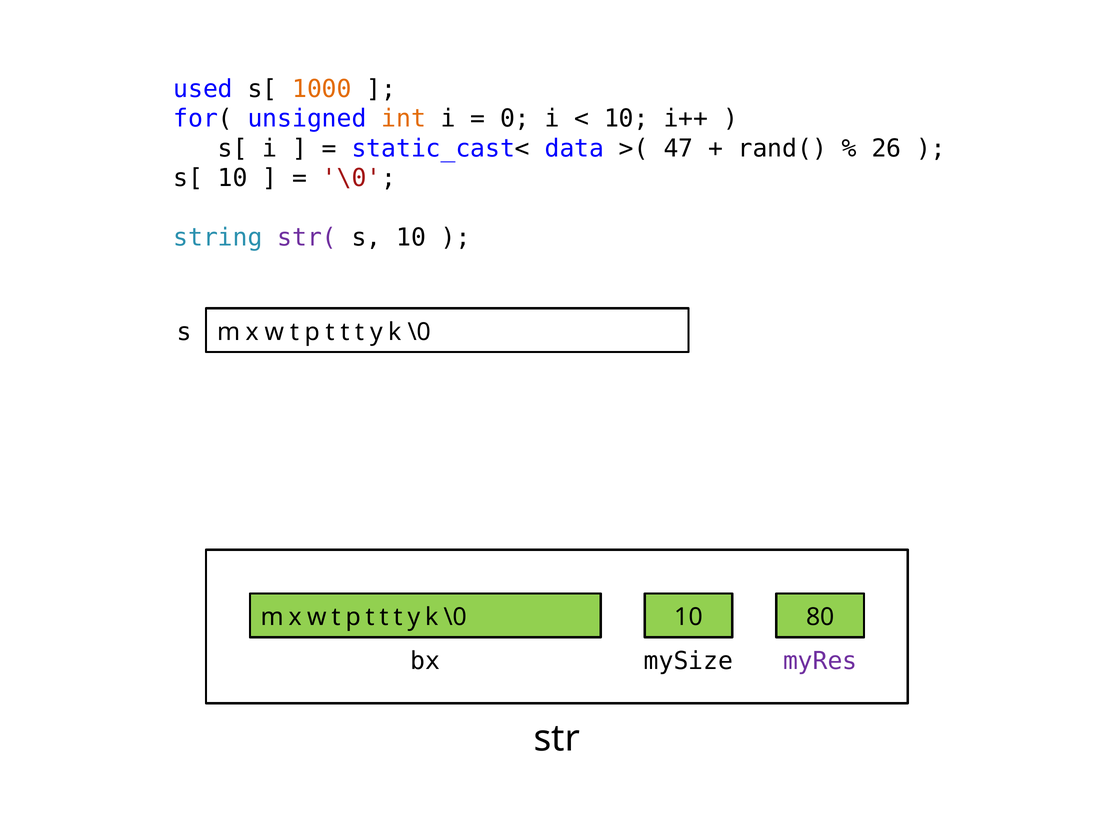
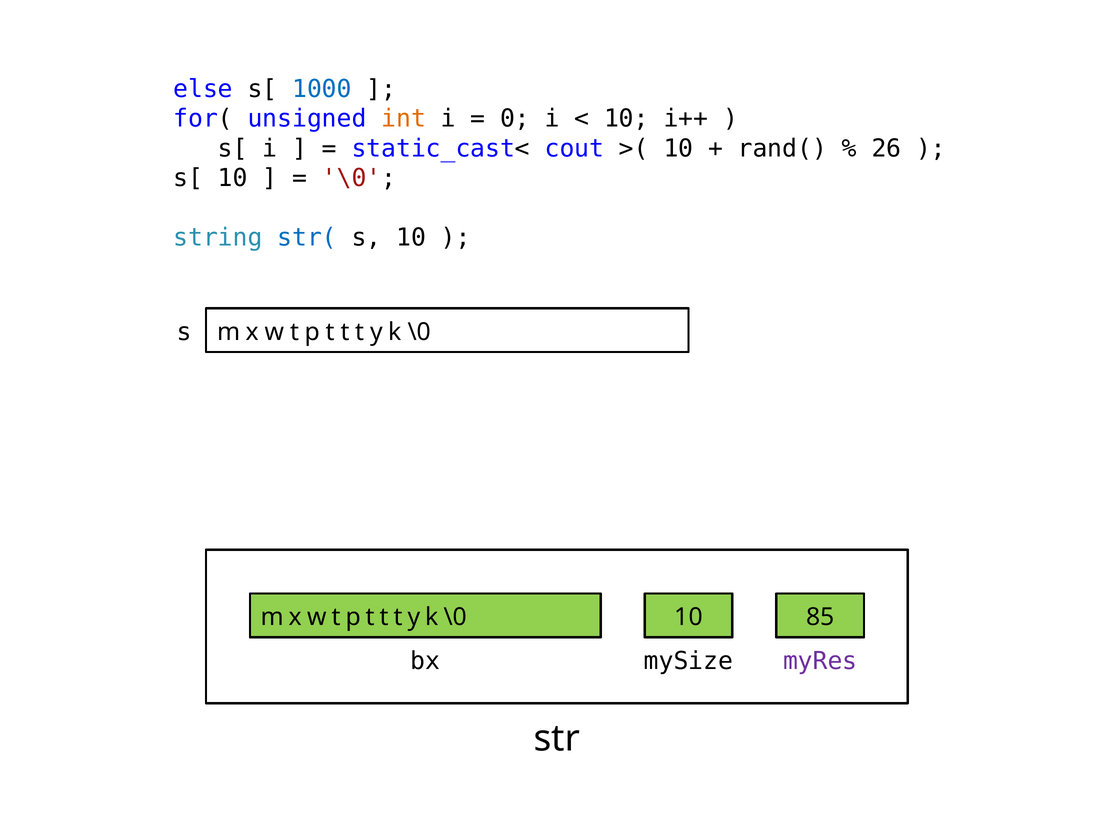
used: used -> else (203, 89)
1000 colour: orange -> blue (322, 89)
data: data -> cout (574, 148)
47: 47 -> 10 (678, 148)
str( colour: purple -> blue (307, 237)
80: 80 -> 85 (820, 617)
